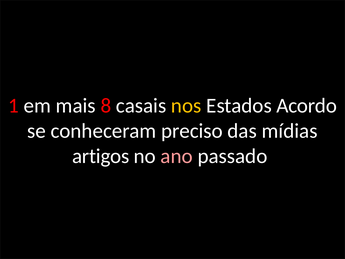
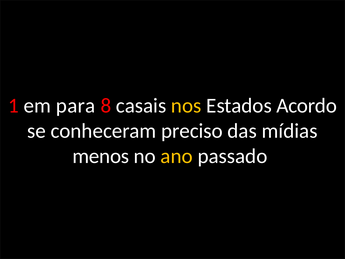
mais: mais -> para (76, 106)
artigos: artigos -> menos (101, 156)
ano colour: pink -> yellow (177, 156)
